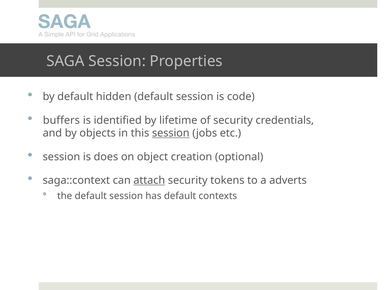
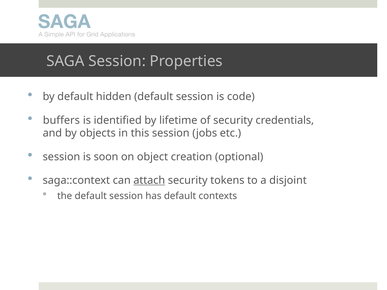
session underline: present -> none (171, 133)
does: does -> soon (106, 157)
adverts: adverts -> disjoint (288, 181)
